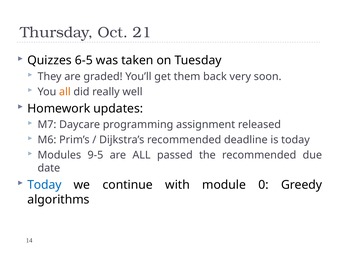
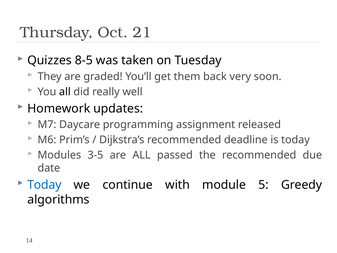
6-5: 6-5 -> 8-5 (84, 60)
all colour: orange -> black (65, 92)
9-5: 9-5 -> 3-5 (95, 155)
0: 0 -> 5 (264, 185)
